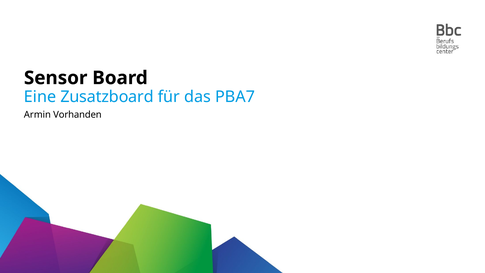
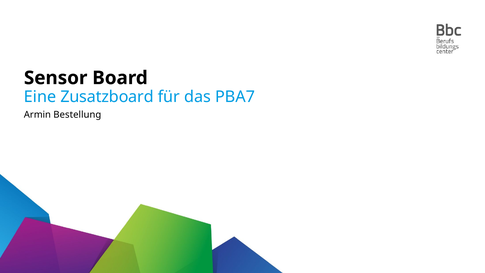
Vorhanden: Vorhanden -> Bestellung (77, 115)
